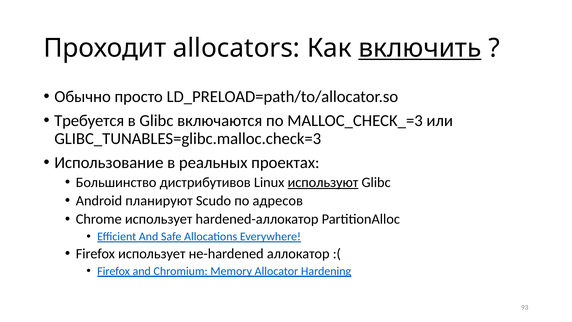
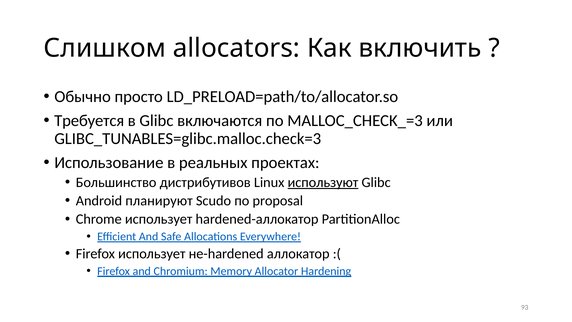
Проходит: Проходит -> Слишком (105, 48)
включить underline: present -> none (420, 48)
адресов: адресов -> proposal (278, 201)
